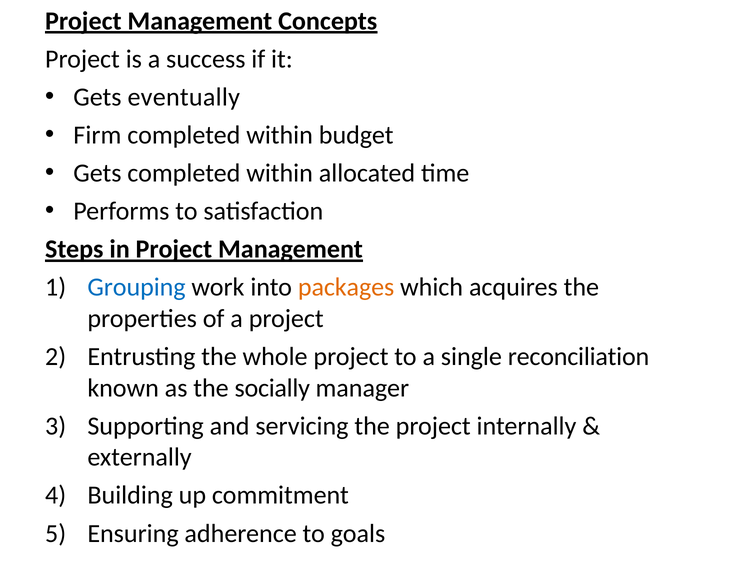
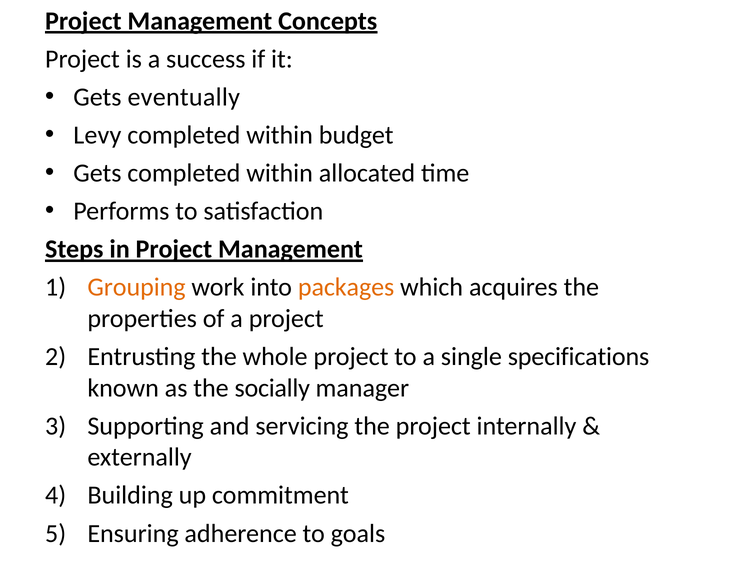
Firm: Firm -> Levy (97, 135)
Grouping colour: blue -> orange (137, 287)
reconciliation: reconciliation -> specifications (579, 357)
